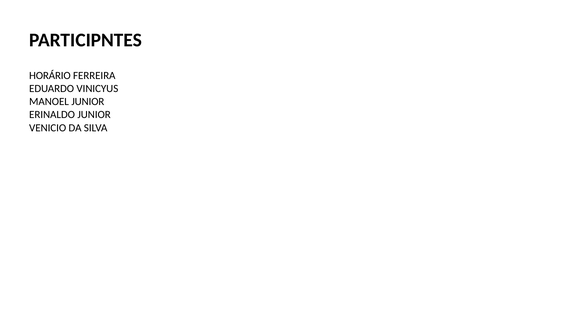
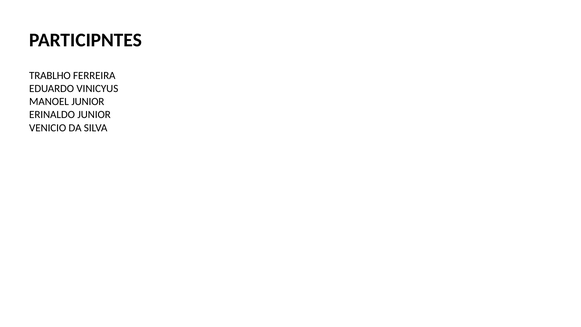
HORÁRIO: HORÁRIO -> TRABLHO (50, 75)
